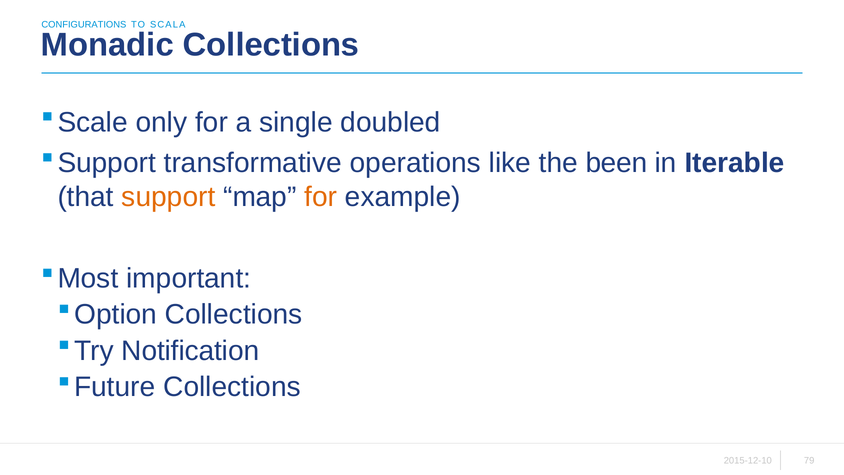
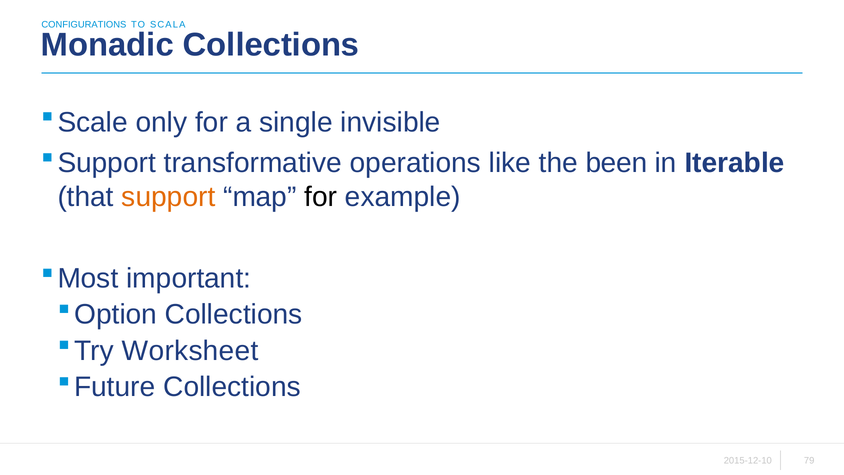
doubled: doubled -> invisible (391, 122)
for colour: orange -> black (321, 197)
Notification: Notification -> Worksheet (190, 351)
